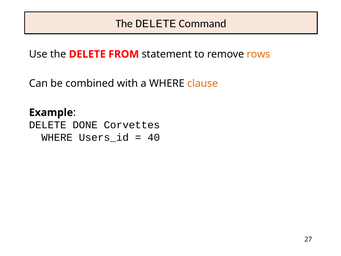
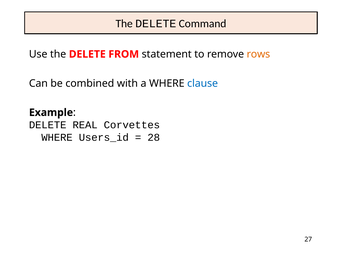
clause colour: orange -> blue (203, 83)
DONE: DONE -> REAL (85, 125)
40: 40 -> 28 (154, 137)
